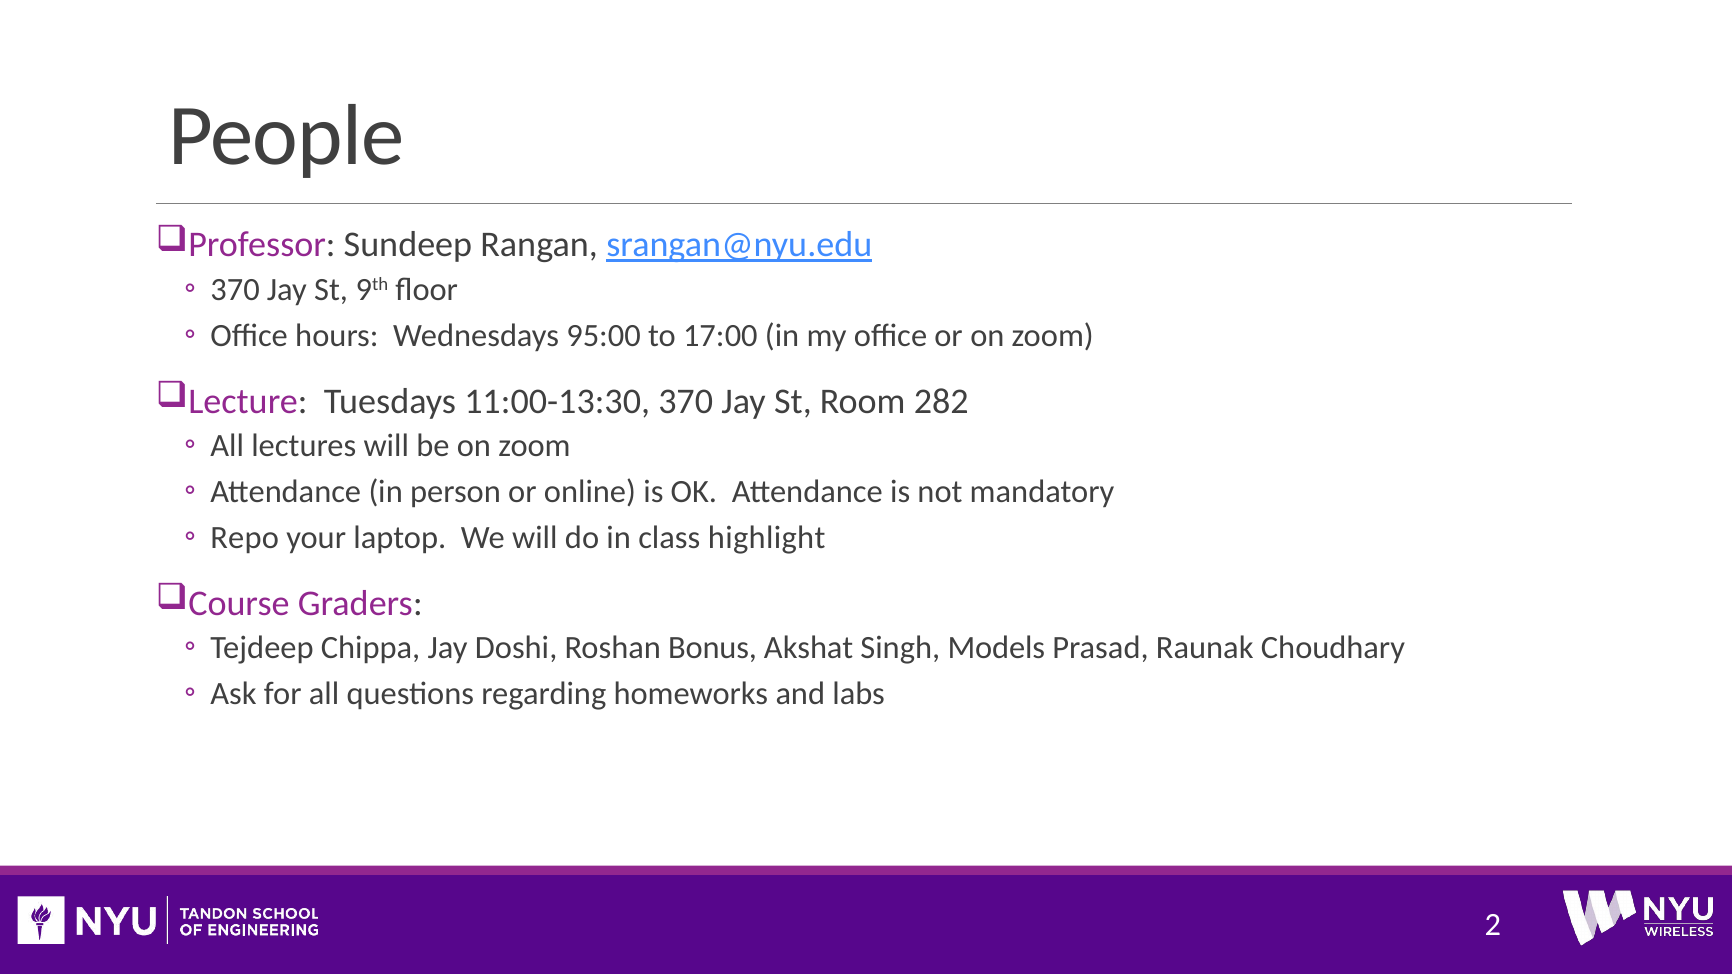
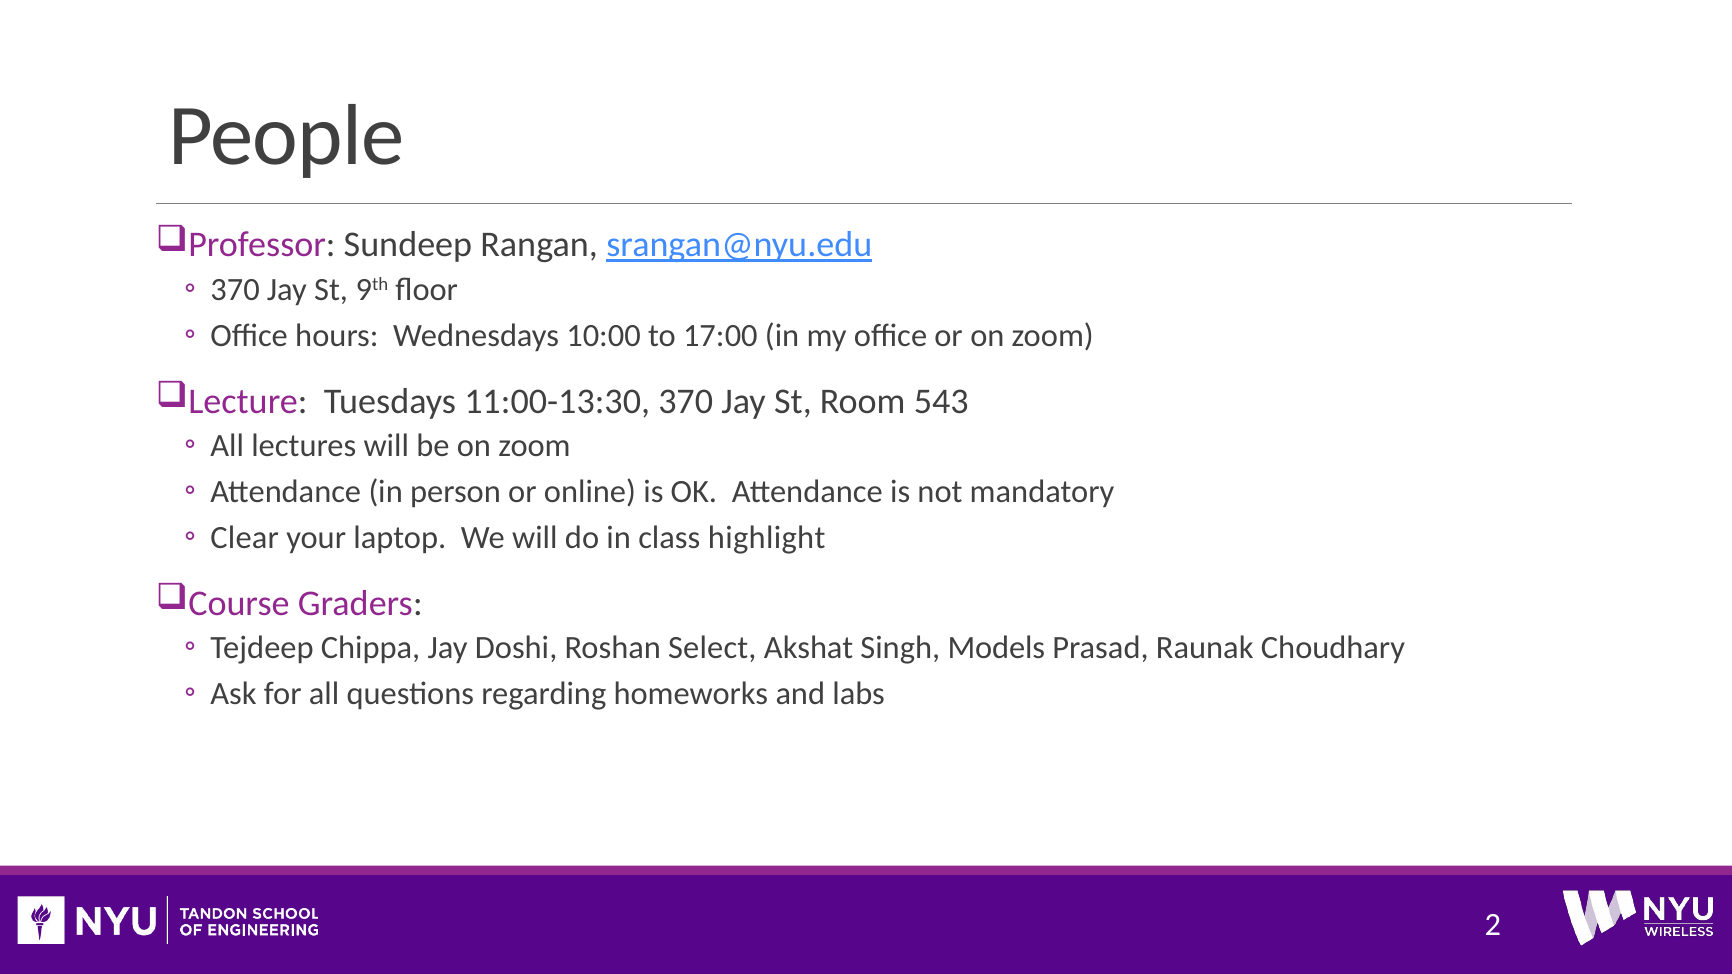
95:00: 95:00 -> 10:00 (604, 336)
282: 282 -> 543 (941, 401)
Repo: Repo -> Clear (245, 538)
Bonus: Bonus -> Select (712, 648)
